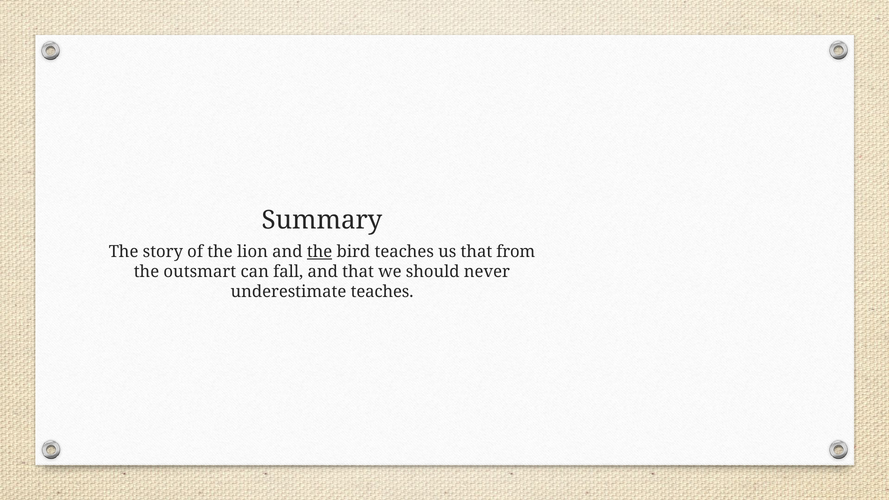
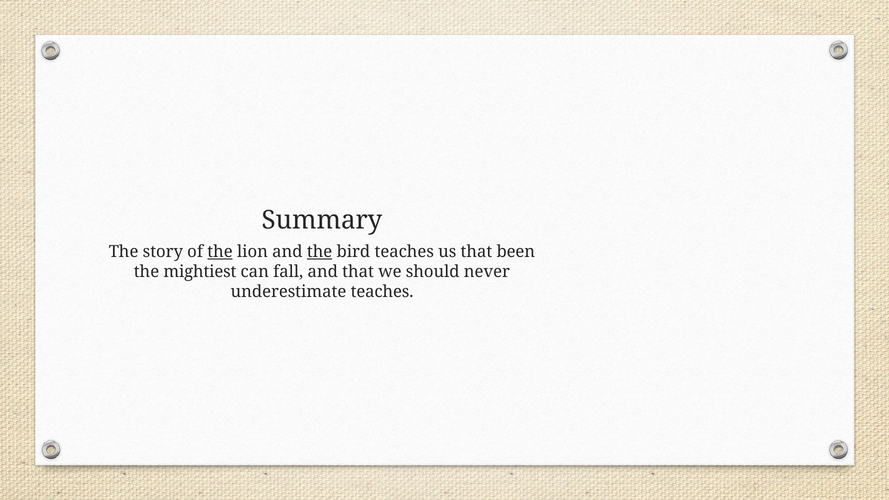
the underline: none -> present (220, 252)
from: from -> been (516, 252)
outsmart: outsmart -> mightiest (200, 272)
